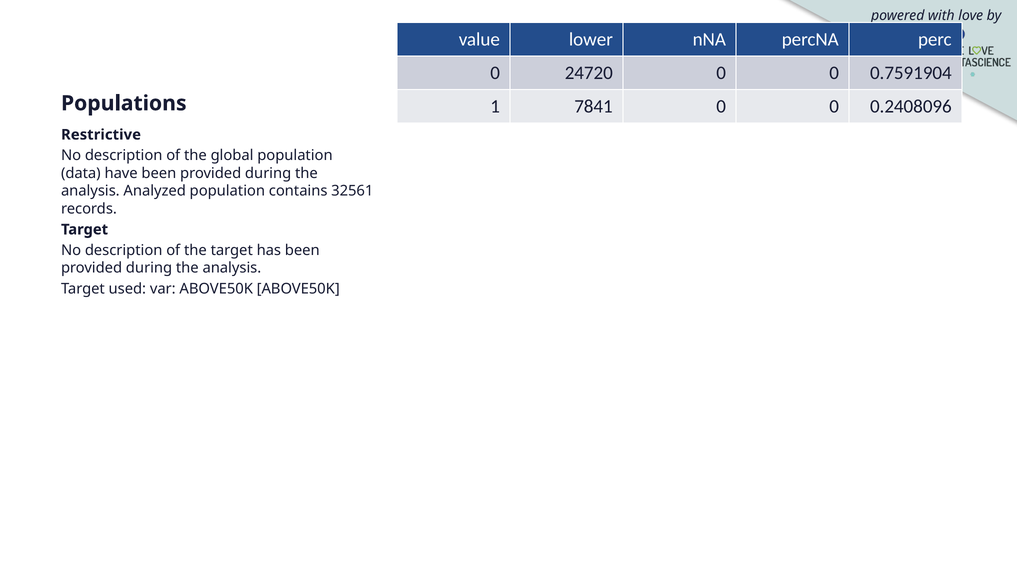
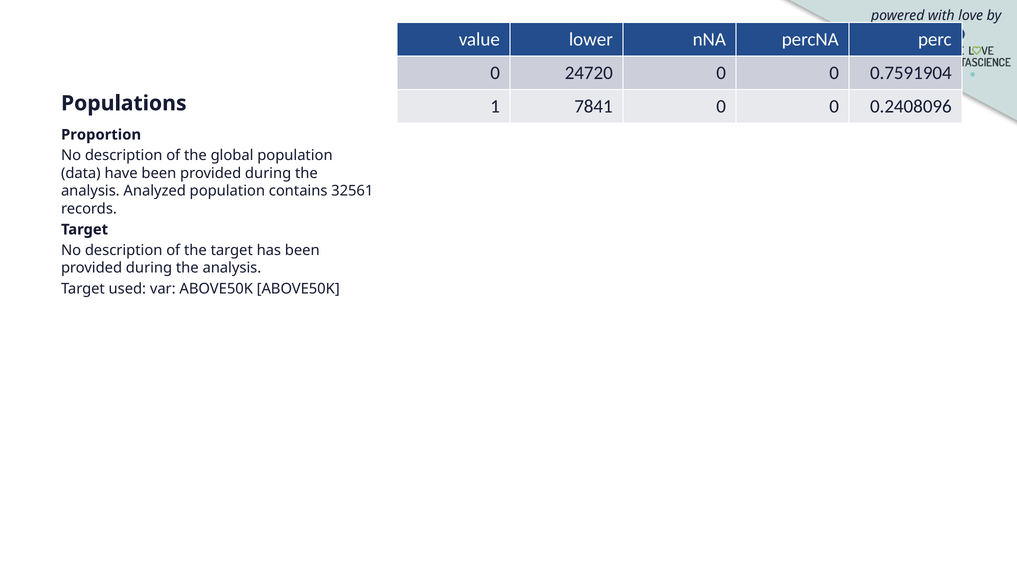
Restrictive: Restrictive -> Proportion (101, 135)
